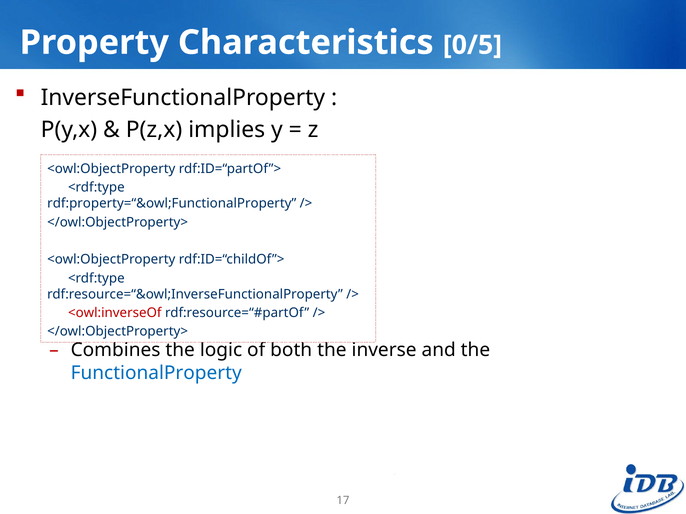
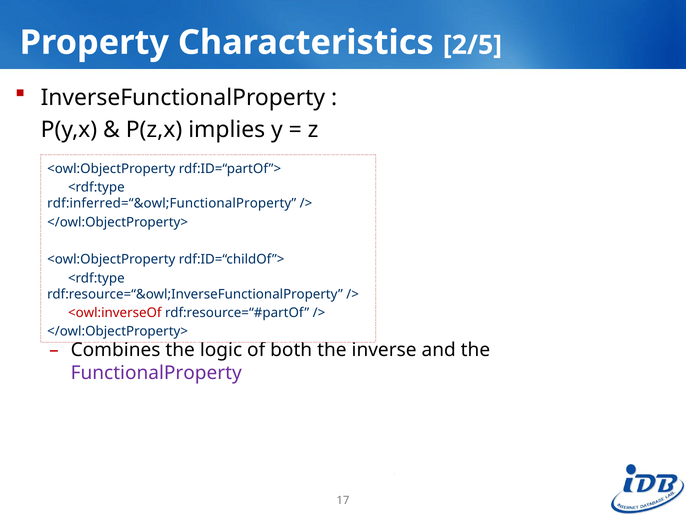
0/5: 0/5 -> 2/5 (472, 45)
rdf:property=“&owl;FunctionalProperty: rdf:property=“&owl;FunctionalProperty -> rdf:inferred=“&owl;FunctionalProperty (172, 204)
FunctionalProperty colour: blue -> purple (156, 373)
